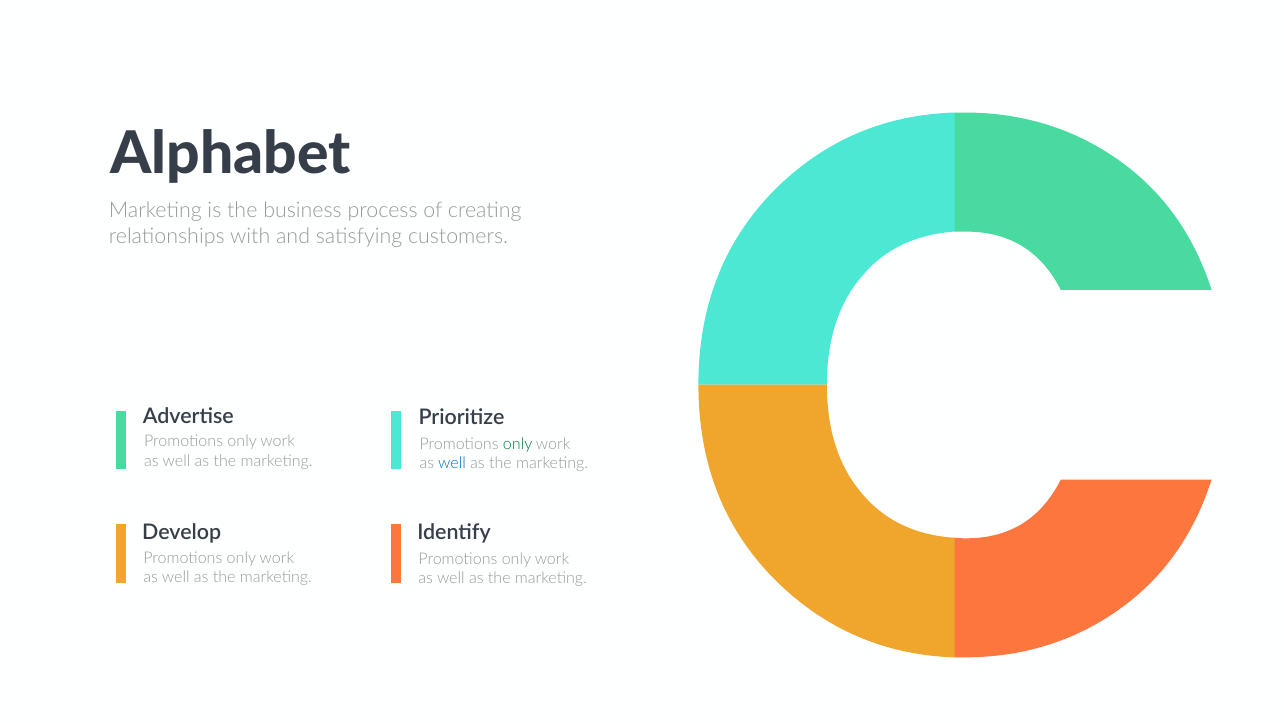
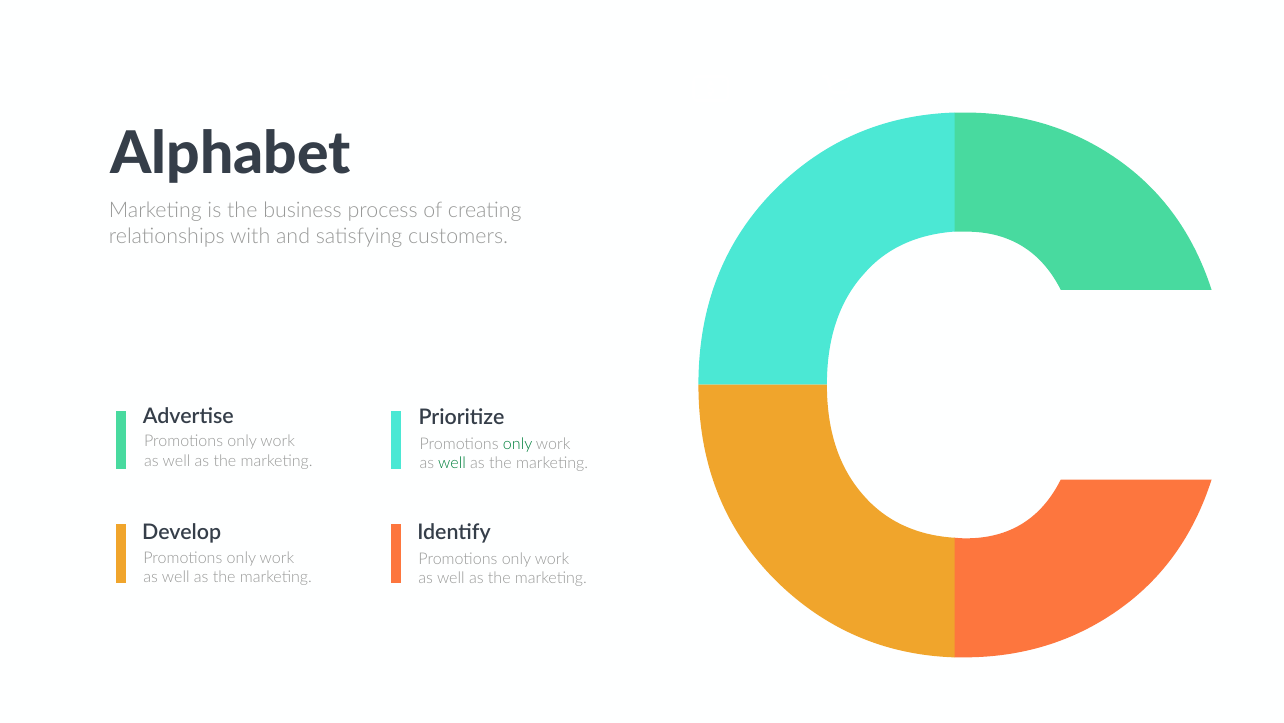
well colour: blue -> green (452, 463)
